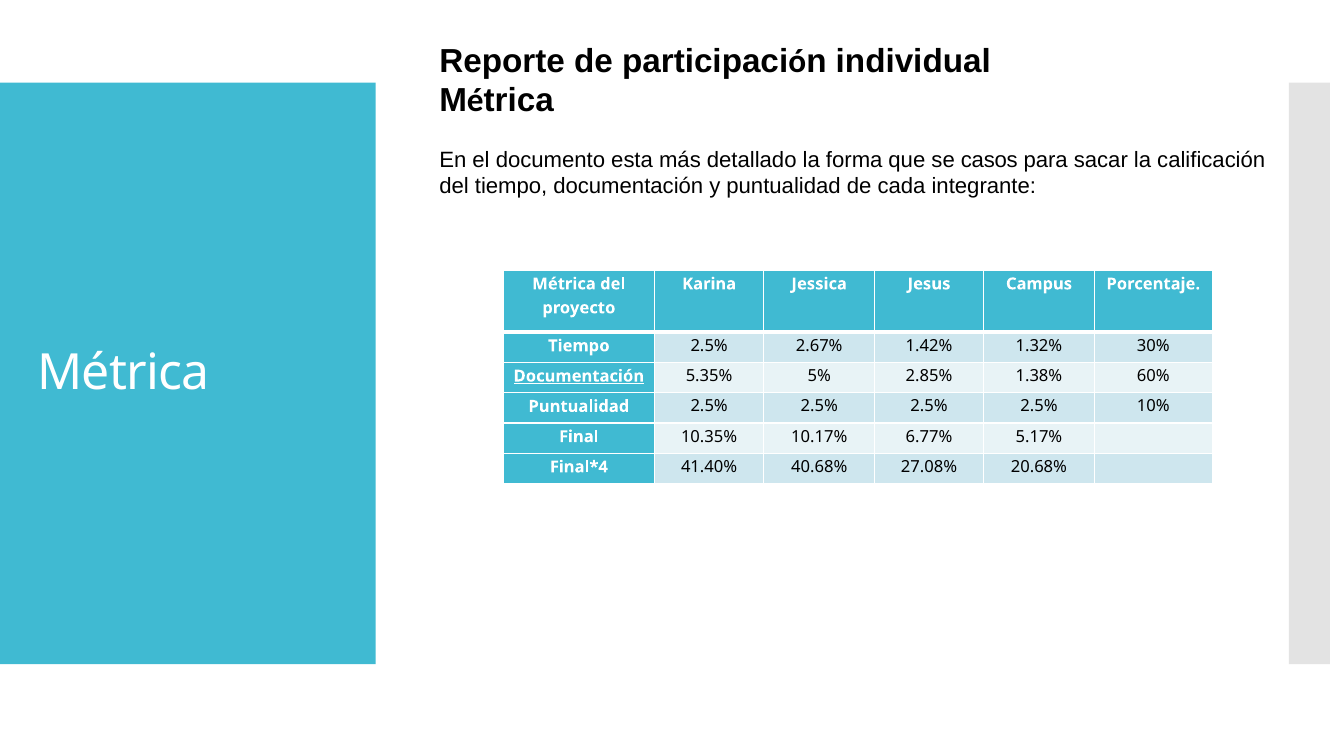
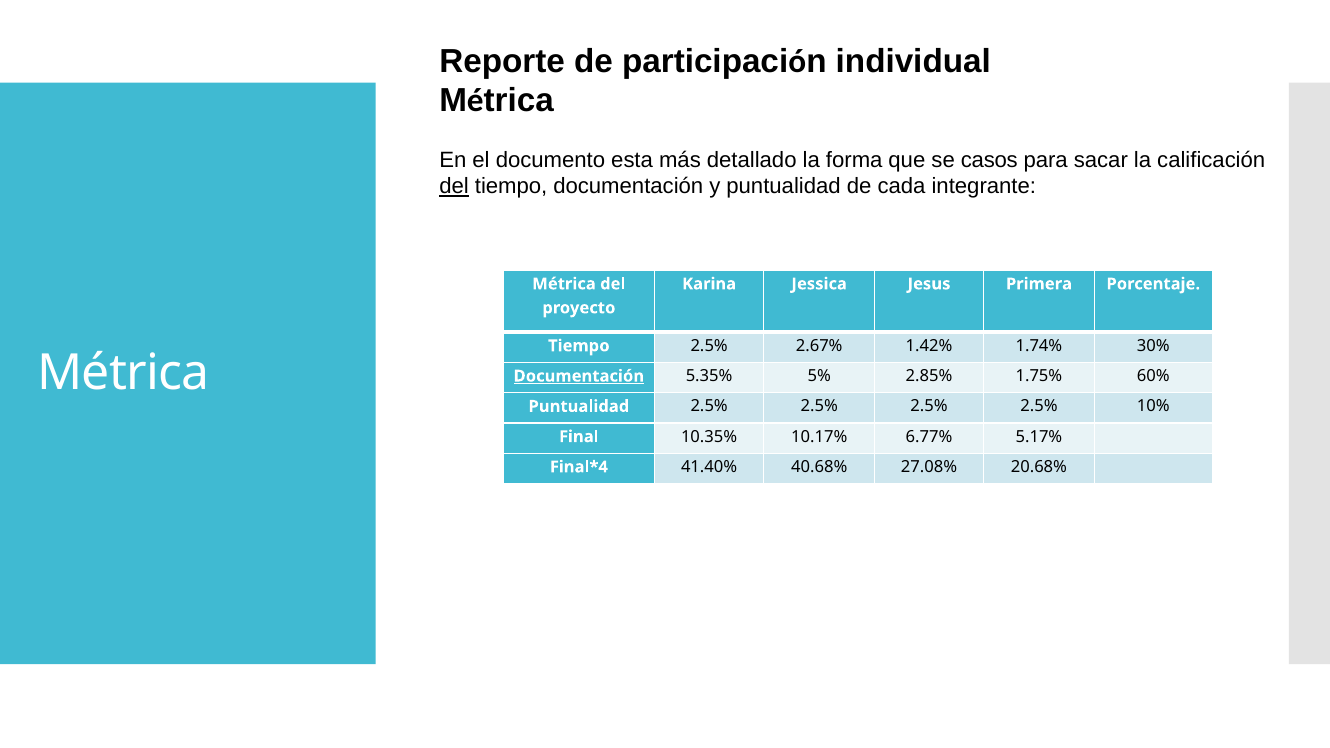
del underline: none -> present (454, 187)
Campus: Campus -> Primera (1039, 284)
1.32%: 1.32% -> 1.74% (1039, 346)
1.38%: 1.38% -> 1.75% (1039, 376)
